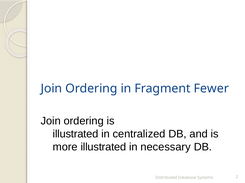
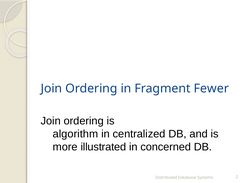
illustrated: illustrated -> algorithm (75, 135)
necessary: necessary -> concerned (166, 148)
